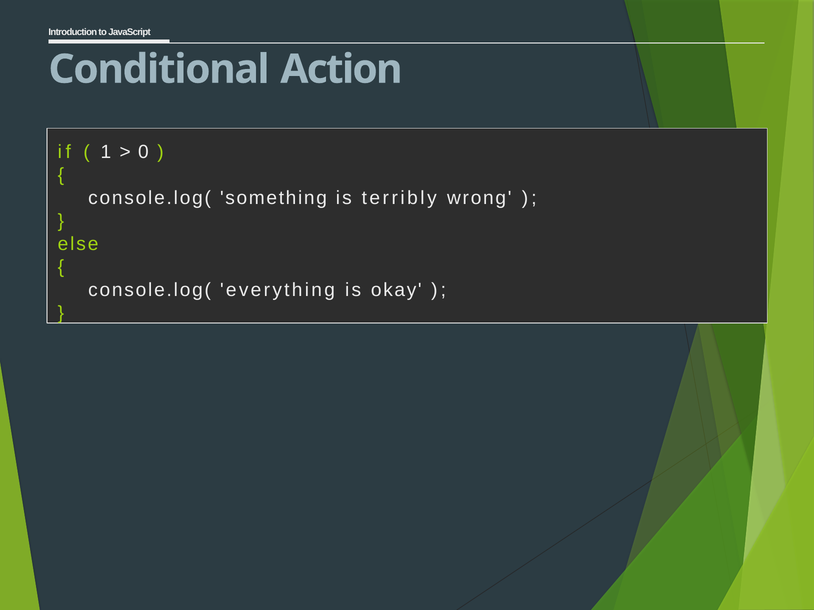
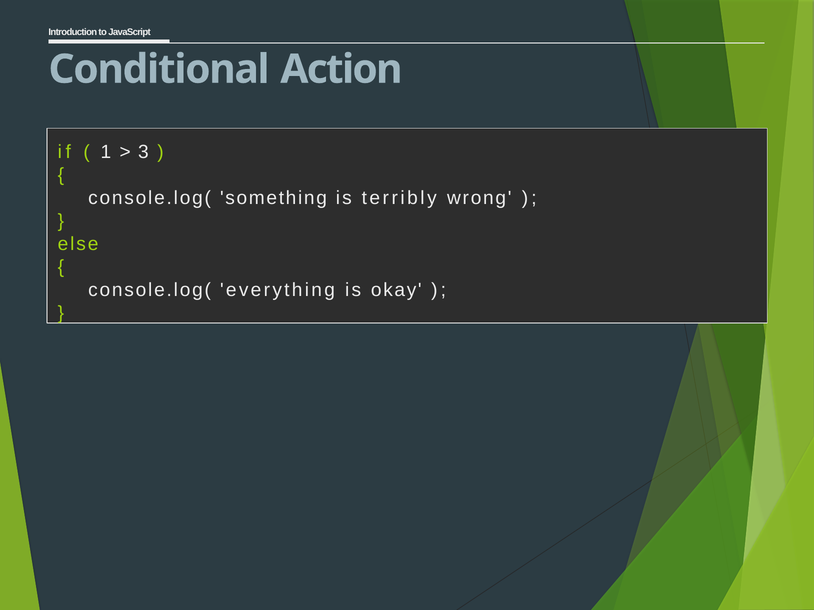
0: 0 -> 3 (143, 152)
